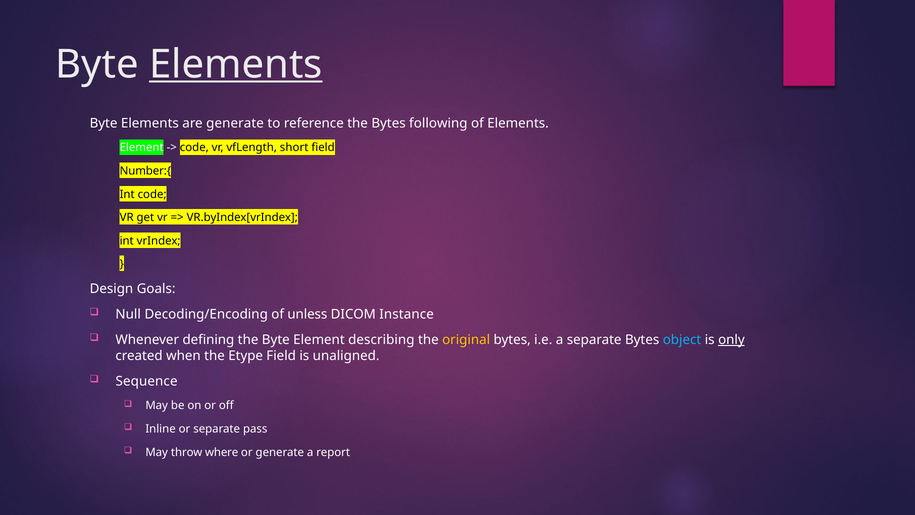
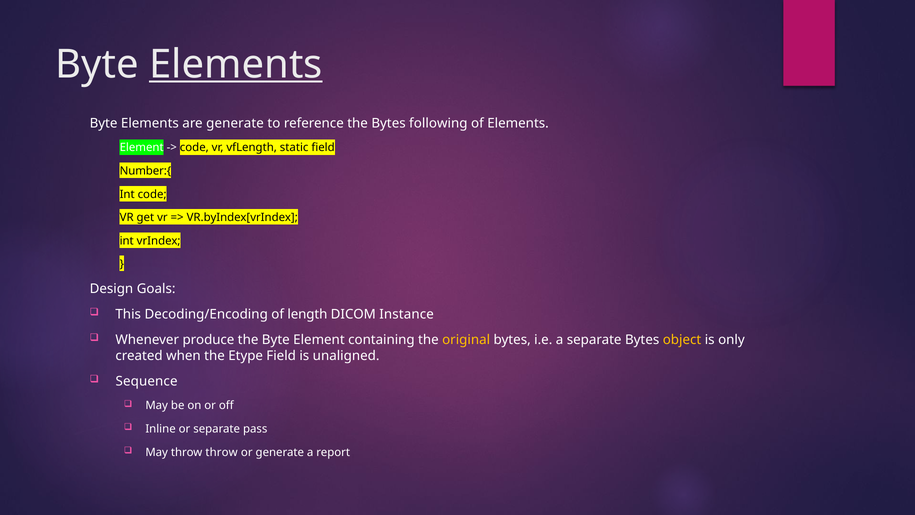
short: short -> static (294, 148)
Null: Null -> This (128, 314)
unless: unless -> length (307, 314)
defining: defining -> produce (208, 340)
describing: describing -> containing (381, 340)
object colour: light blue -> yellow (682, 340)
only underline: present -> none (731, 340)
throw where: where -> throw (222, 452)
